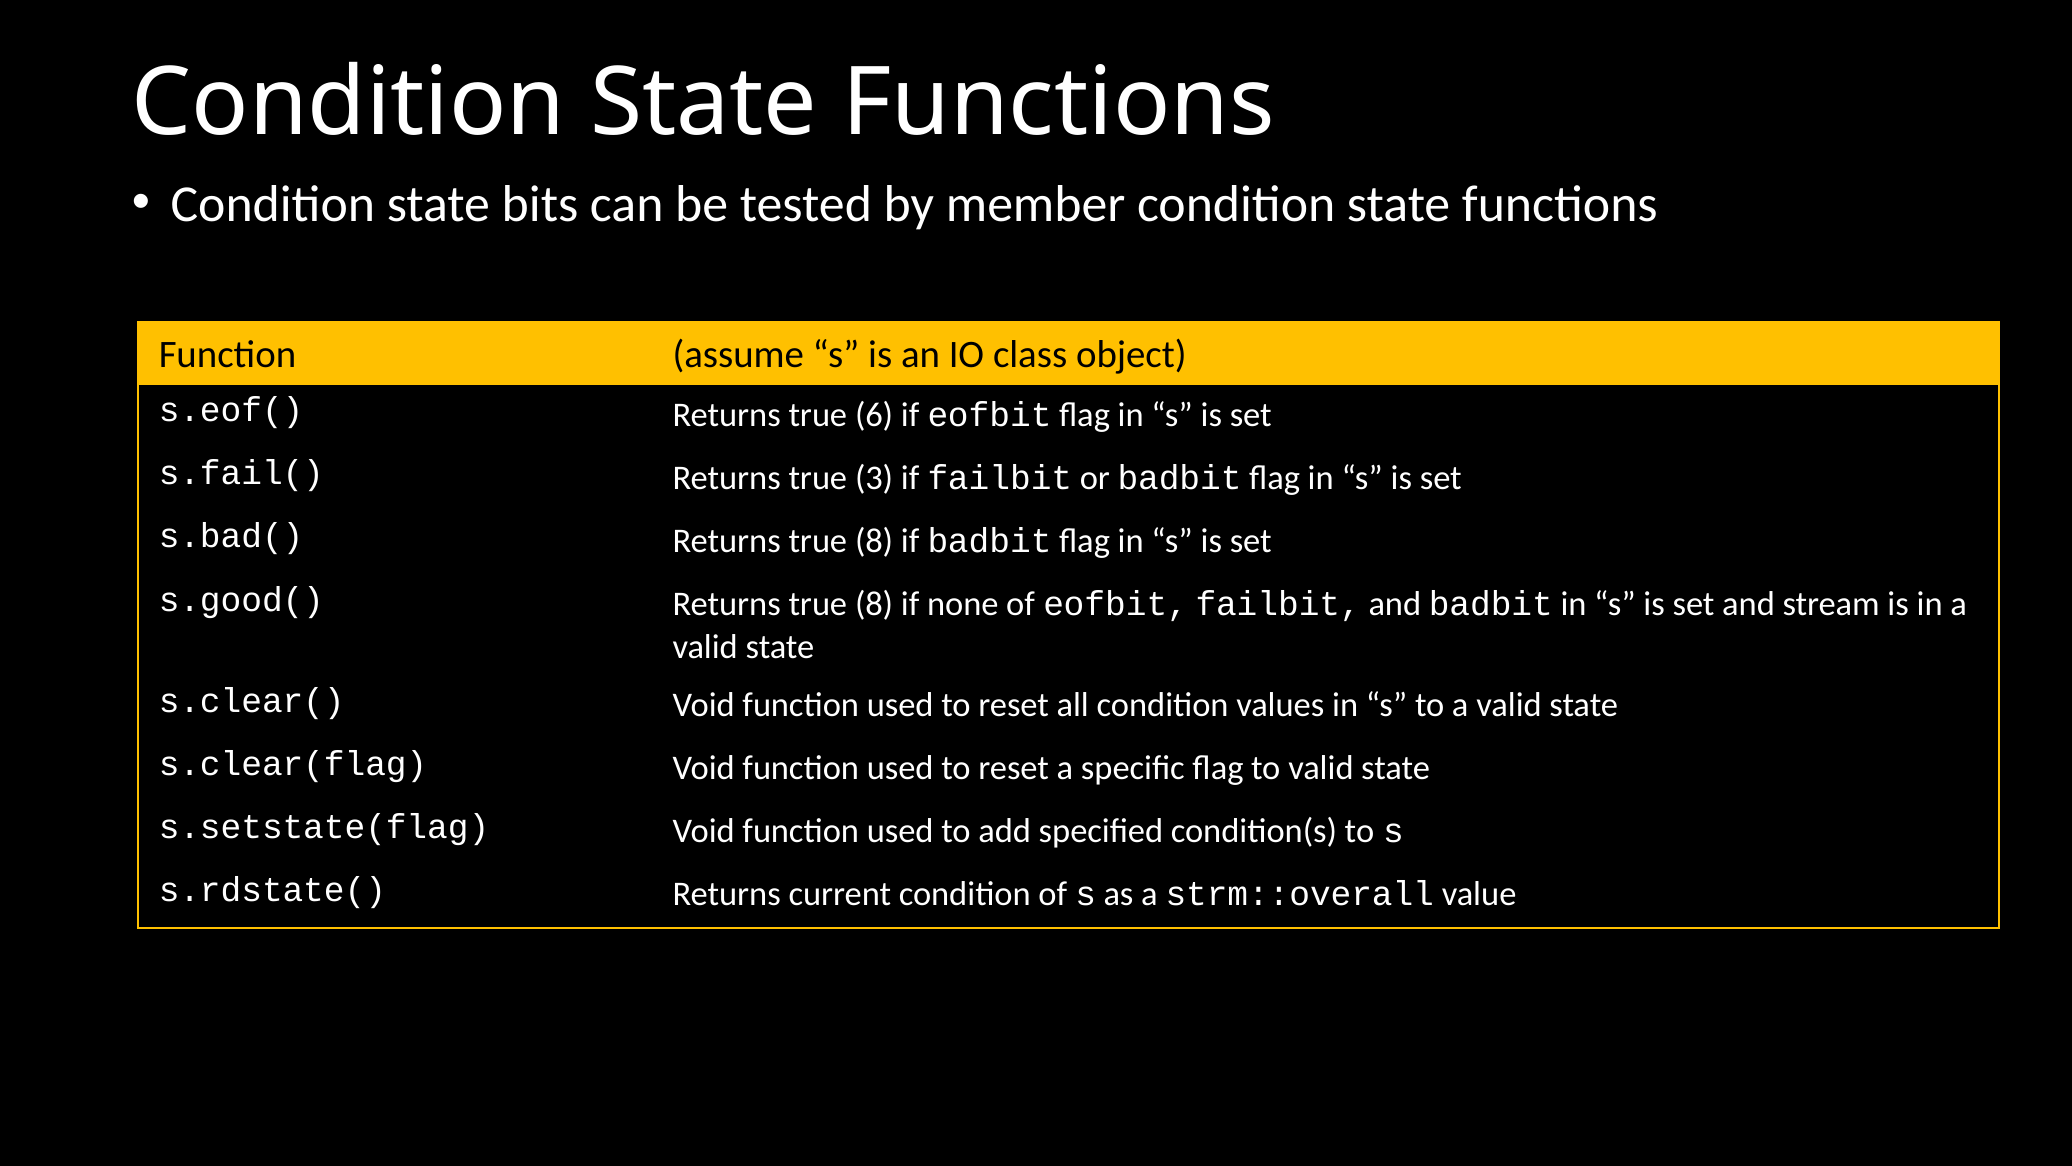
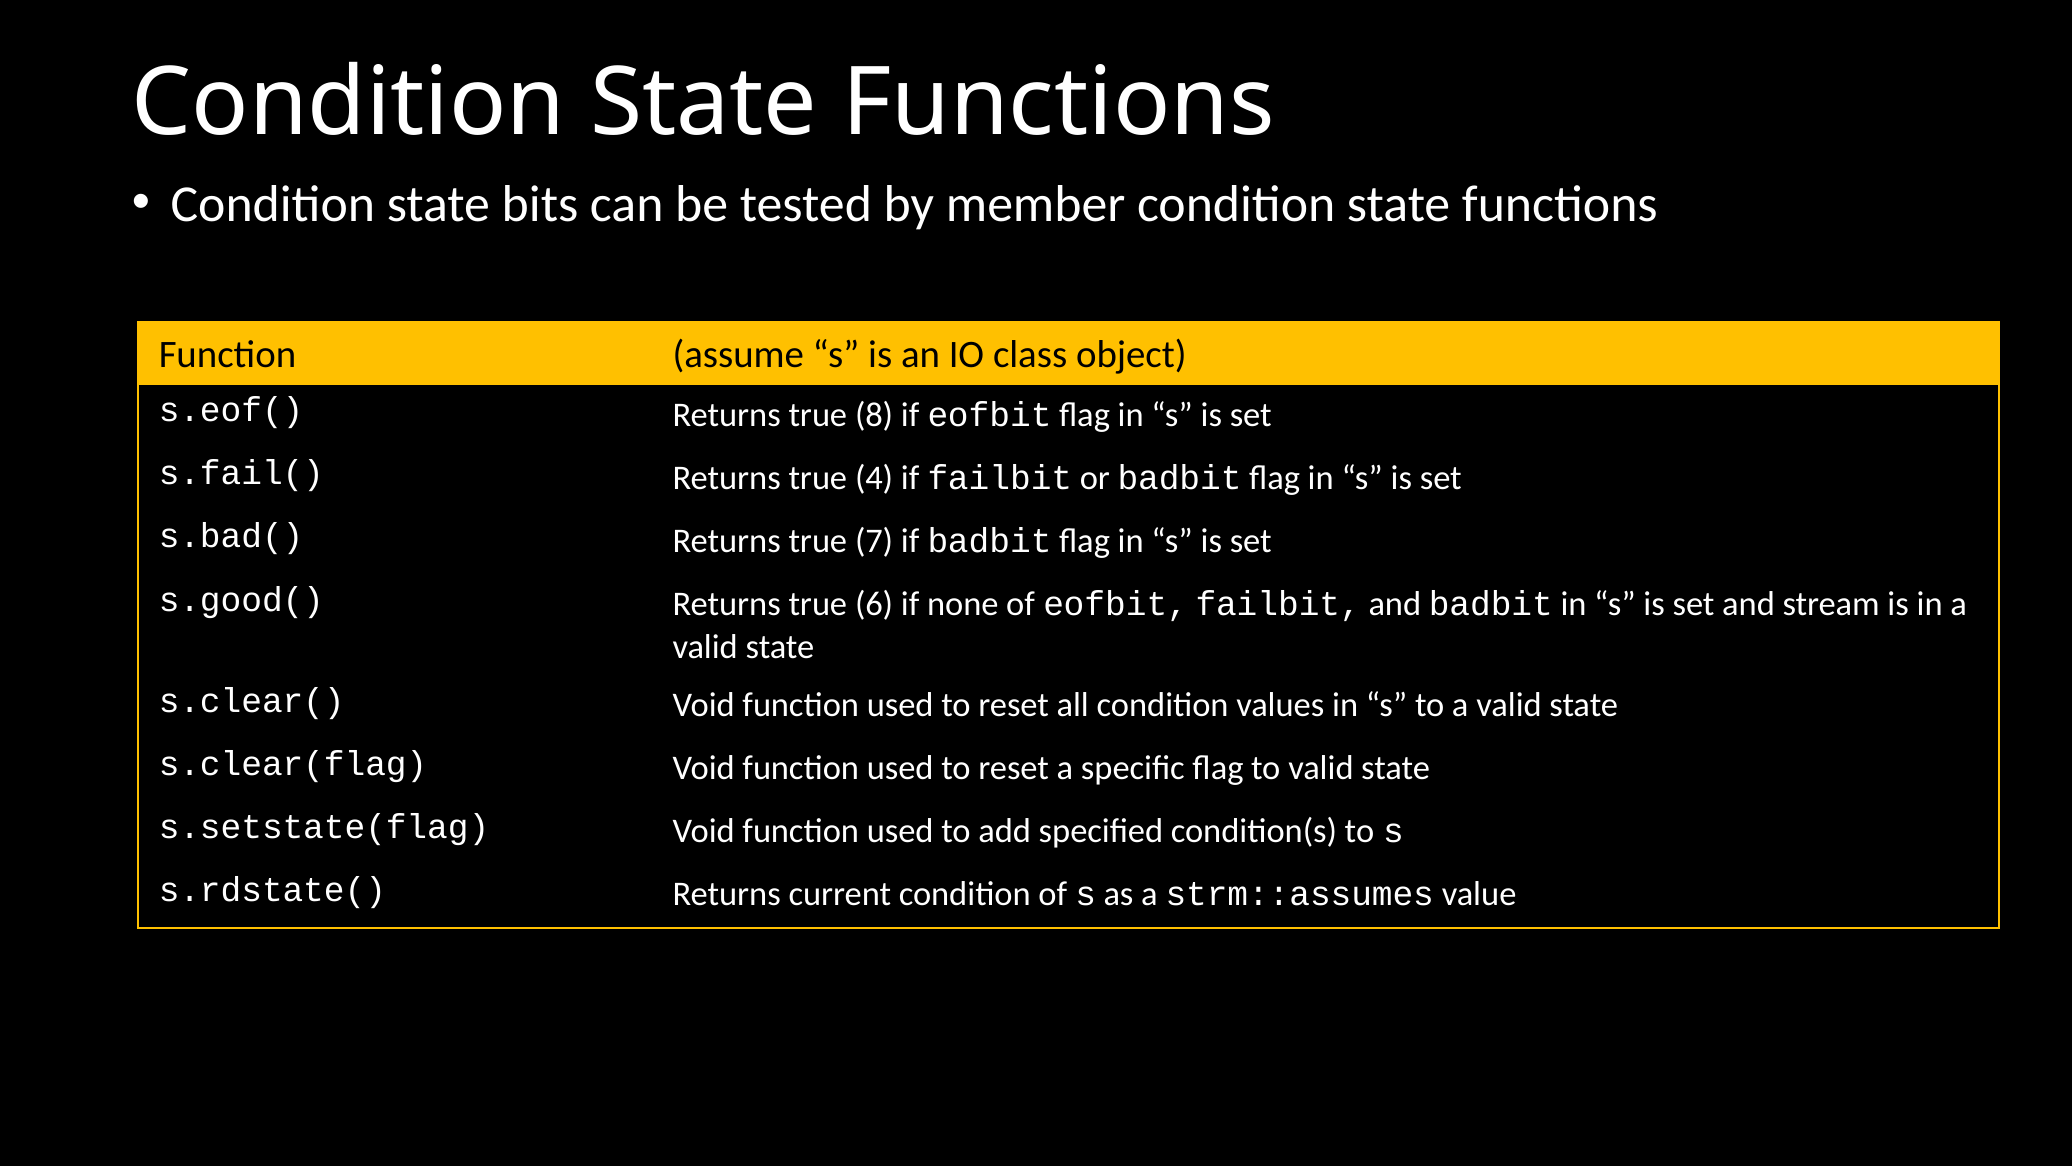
6: 6 -> 8 (874, 414)
3: 3 -> 4 (874, 478)
s.bad( Returns true 8: 8 -> 7 (874, 541)
s.good( Returns true 8: 8 -> 6 (874, 604)
strm::overall: strm::overall -> strm::assumes (1300, 894)
